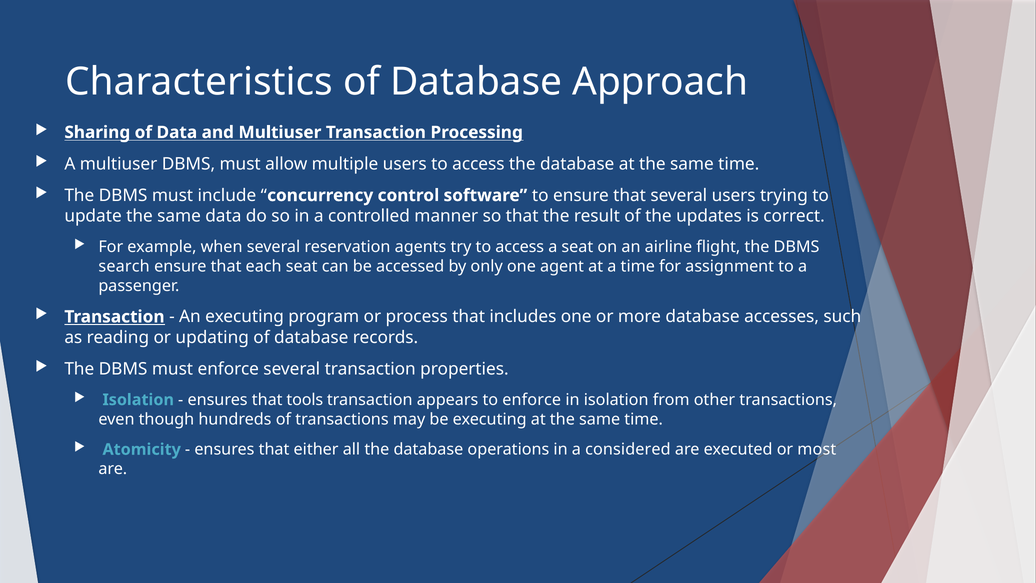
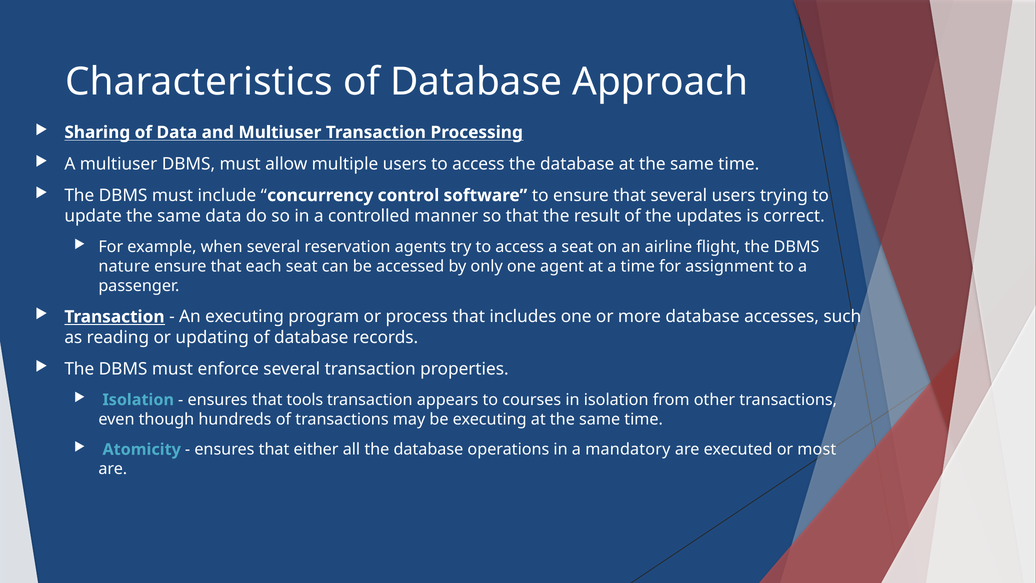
search: search -> nature (124, 266)
to enforce: enforce -> courses (532, 400)
considered: considered -> mandatory (628, 449)
